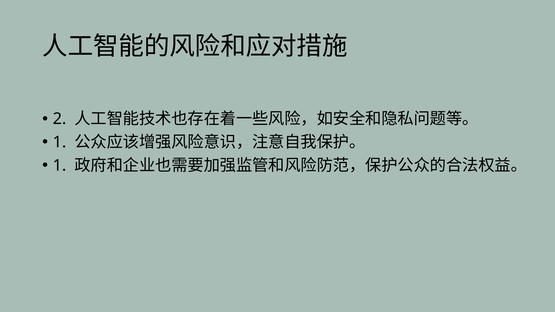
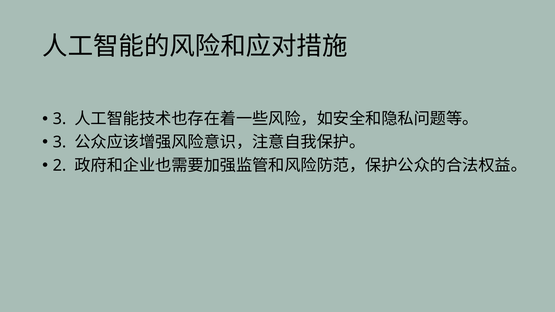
2: 2 -> 3 (60, 119)
1: 1 -> 3 (60, 142)
1: 1 -> 2 (60, 166)
